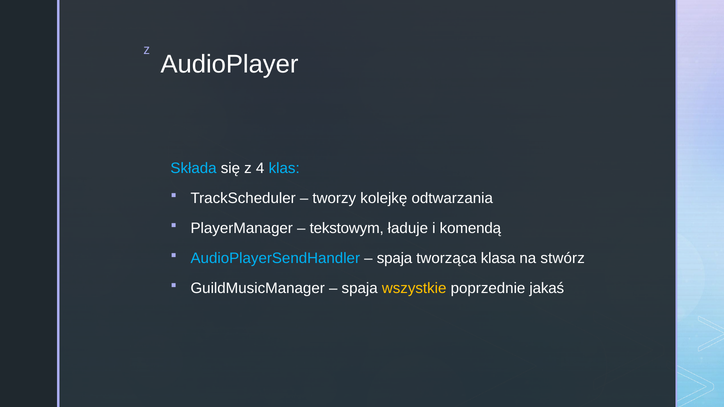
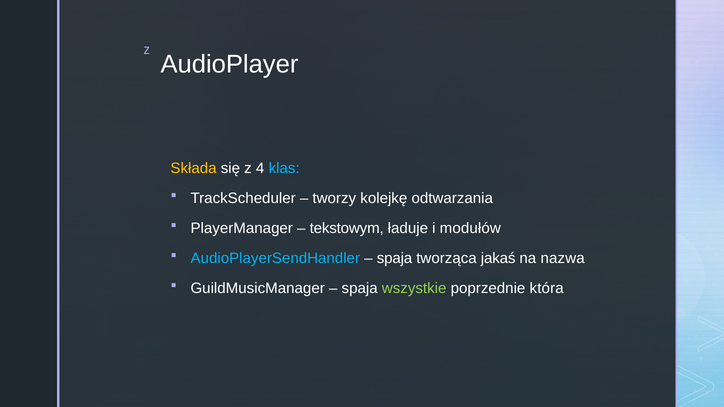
Składa colour: light blue -> yellow (194, 168)
komendą: komendą -> modułów (470, 228)
klasa: klasa -> jakaś (498, 258)
stwórz: stwórz -> nazwa (563, 258)
wszystkie colour: yellow -> light green (414, 288)
jakaś: jakaś -> która (547, 288)
